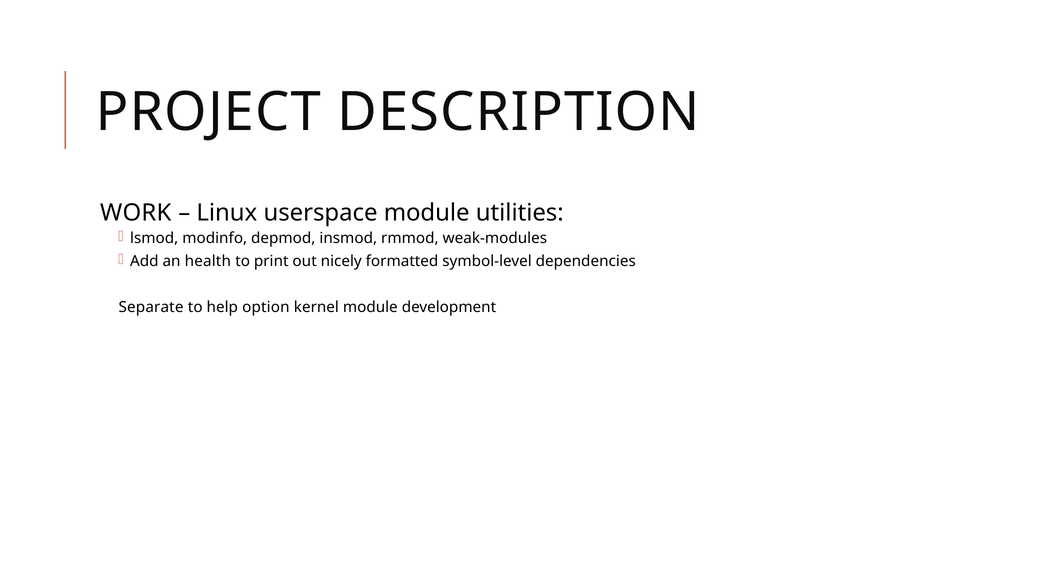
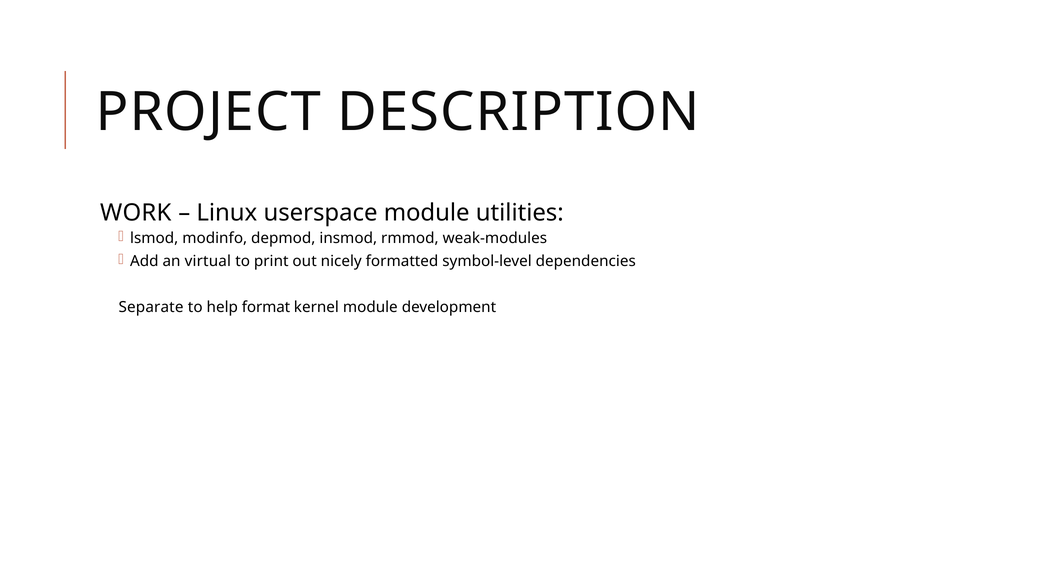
health: health -> virtual (208, 261)
option: option -> format (266, 307)
